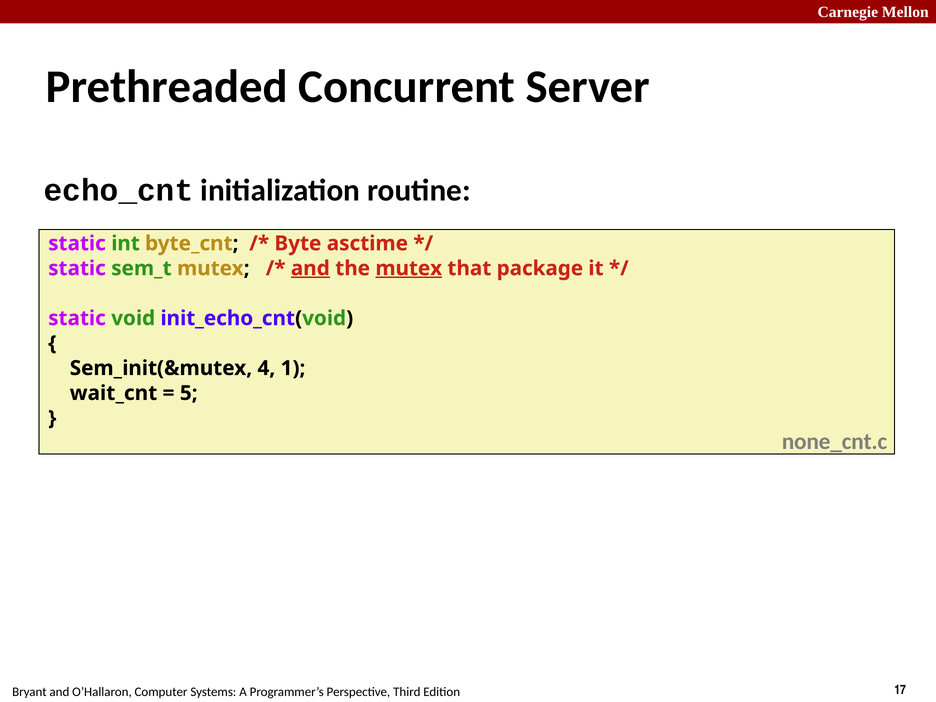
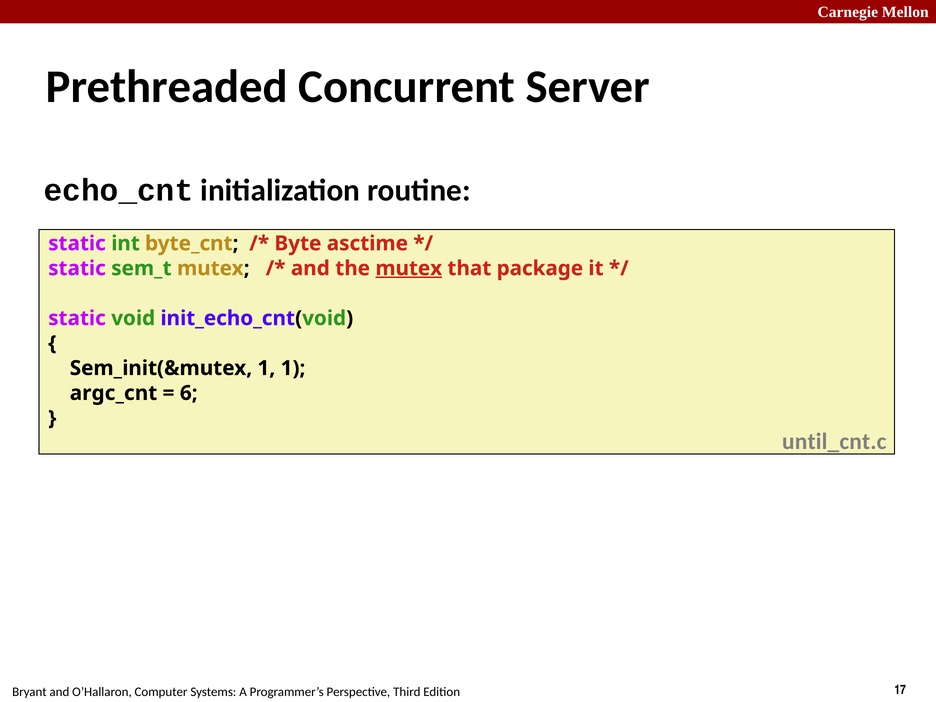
and underline: present -> none (310, 268)
Sem_init(&mutex 4: 4 -> 1 (266, 368)
wait_cnt: wait_cnt -> argc_cnt (113, 393)
5: 5 -> 6 (189, 393)
none_cnt.c: none_cnt.c -> until_cnt.c (834, 441)
